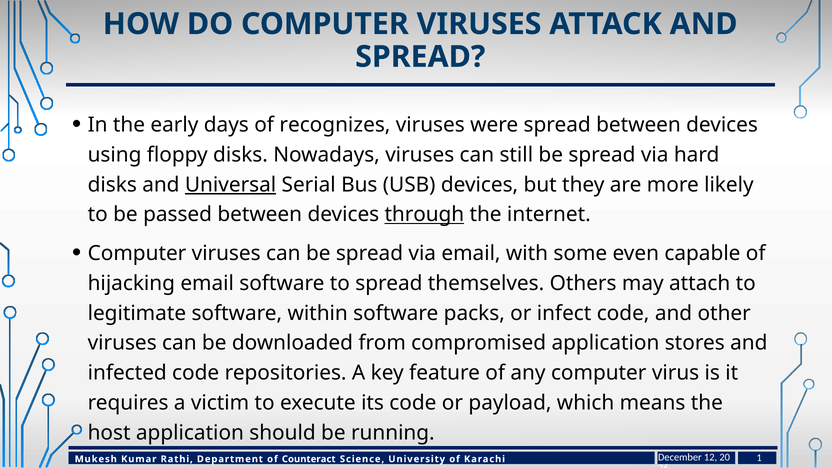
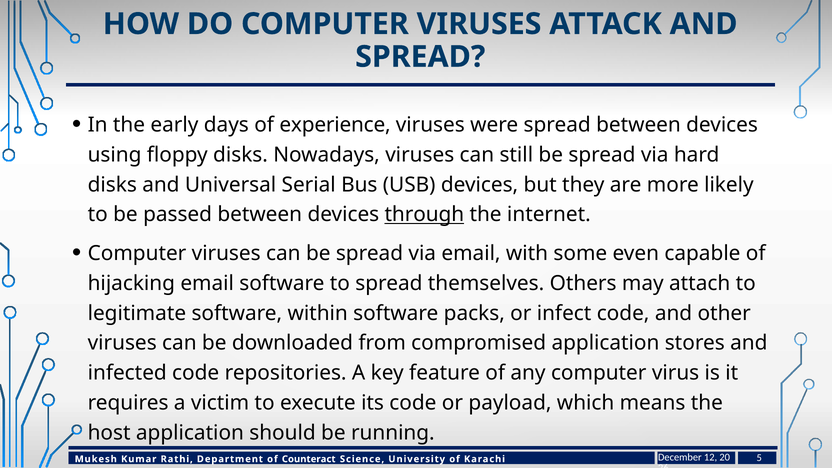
recognizes: recognizes -> experience (335, 125)
Universal underline: present -> none (231, 185)
1: 1 -> 5 (759, 458)
